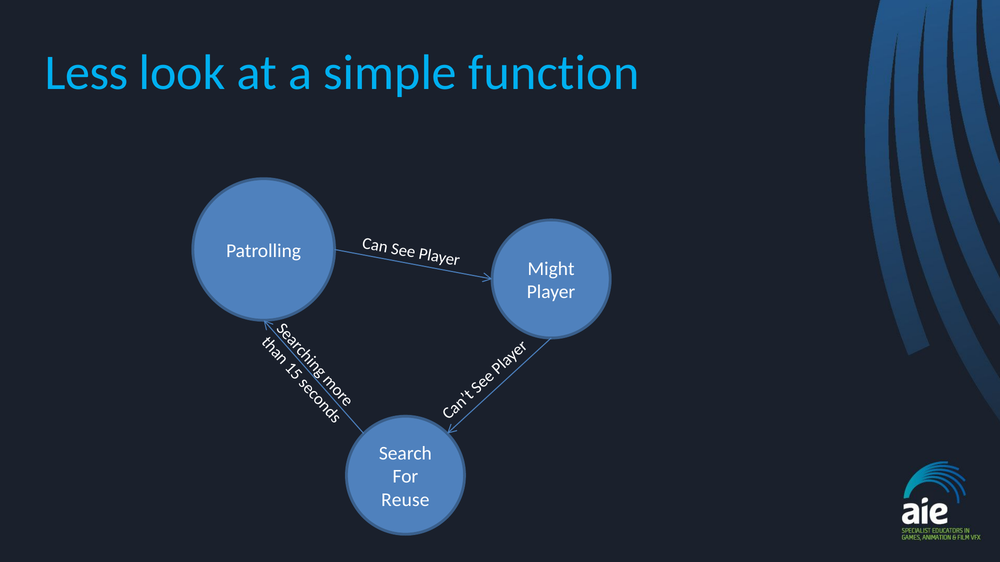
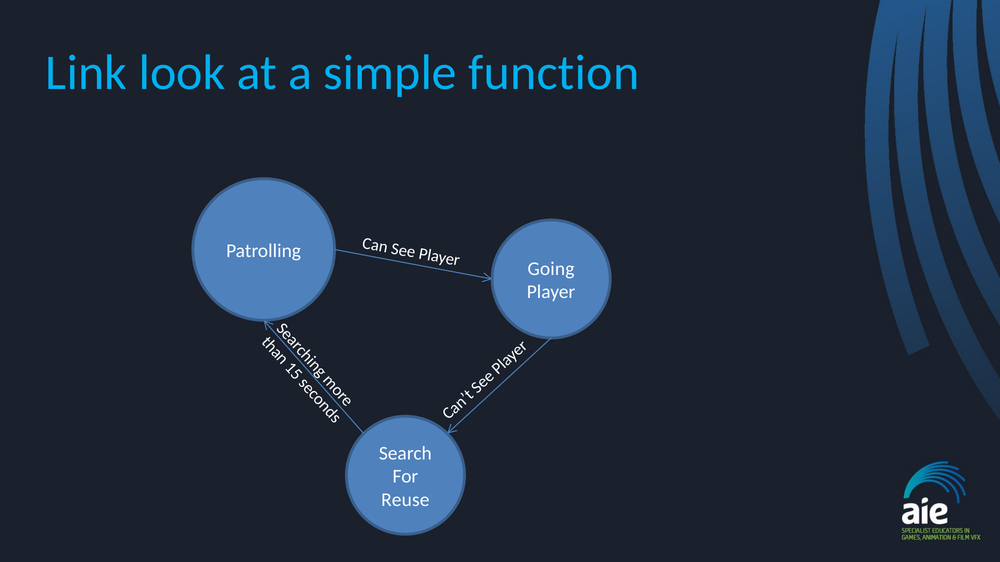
Less: Less -> Link (86, 73)
Might: Might -> Going (551, 269)
